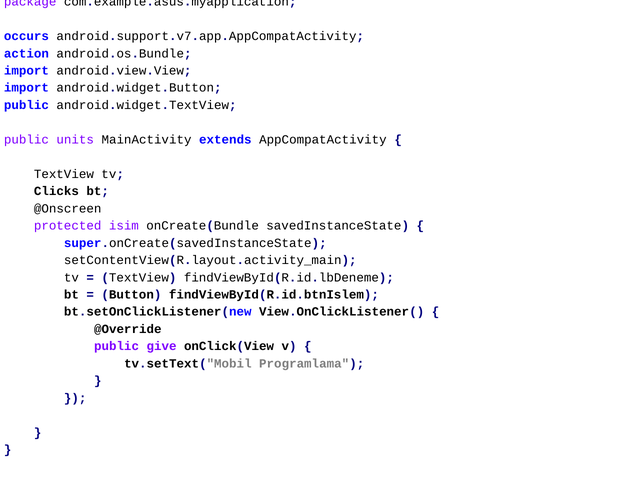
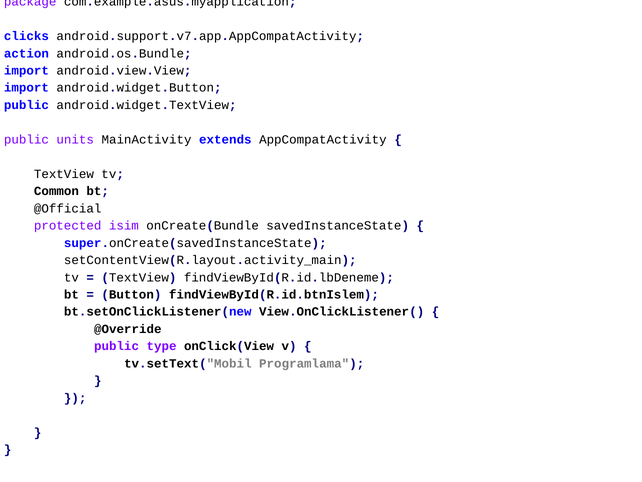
occurs: occurs -> clicks (26, 36)
Clicks: Clicks -> Common (56, 191)
@Onscreen: @Onscreen -> @Official (68, 208)
give: give -> type (162, 346)
